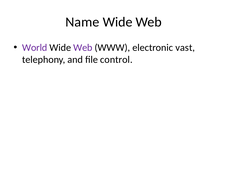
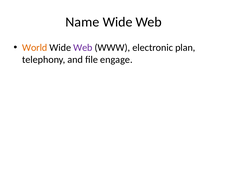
World colour: purple -> orange (35, 48)
vast: vast -> plan (185, 48)
control: control -> engage (116, 60)
